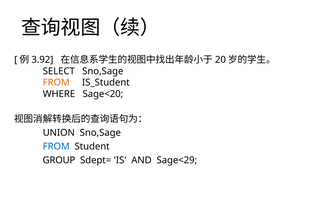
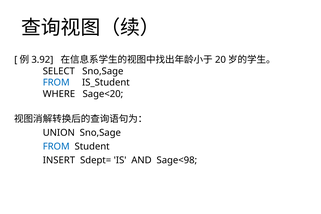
FROM colour: orange -> blue (56, 83)
GROUP: GROUP -> INSERT (59, 160)
Sage<29: Sage<29 -> Sage<98 (177, 160)
